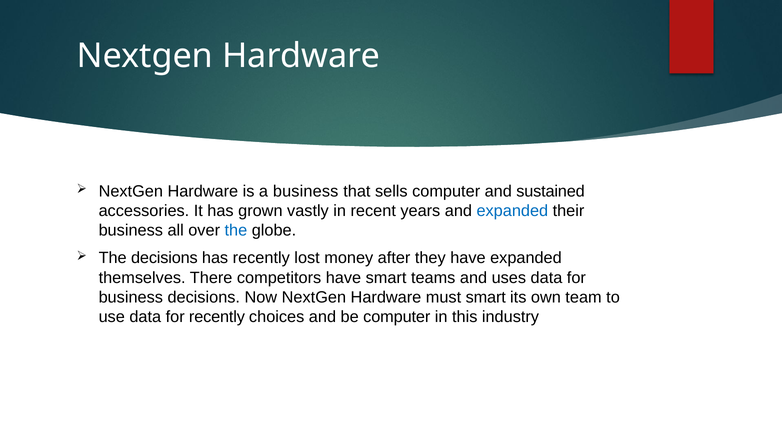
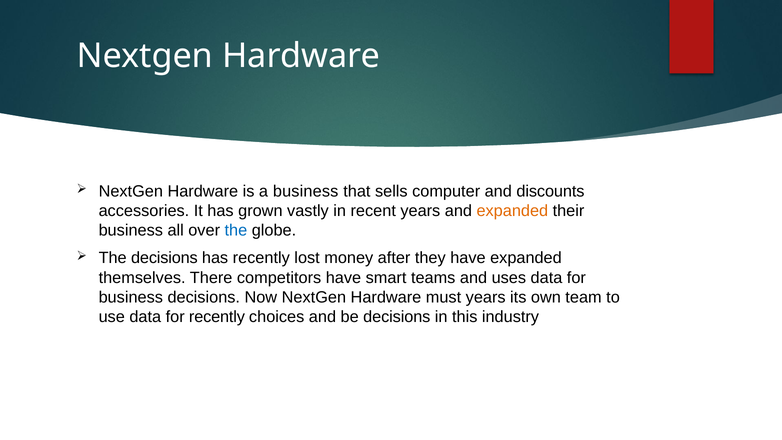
sustained: sustained -> discounts (550, 191)
expanded colour: blue -> orange (512, 211)
must smart: smart -> years (486, 297)
be computer: computer -> decisions (397, 317)
